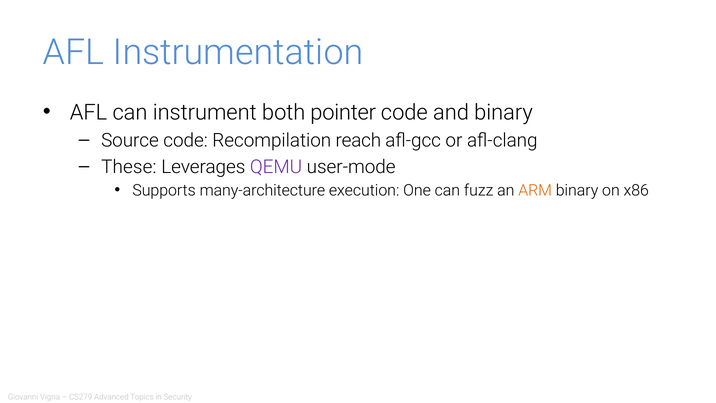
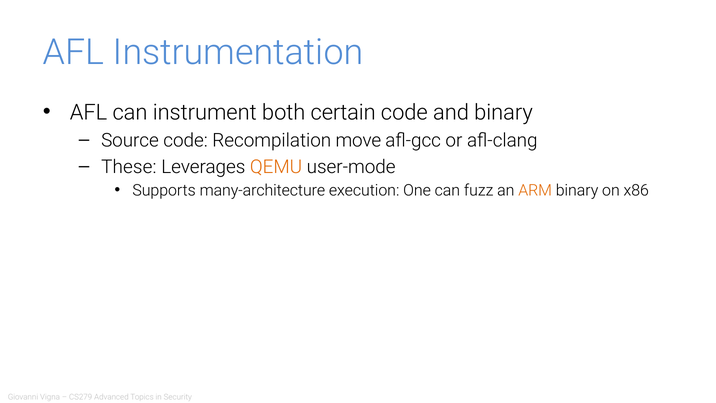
pointer: pointer -> certain (343, 112)
reach: reach -> move (358, 140)
QEMU colour: purple -> orange (276, 167)
